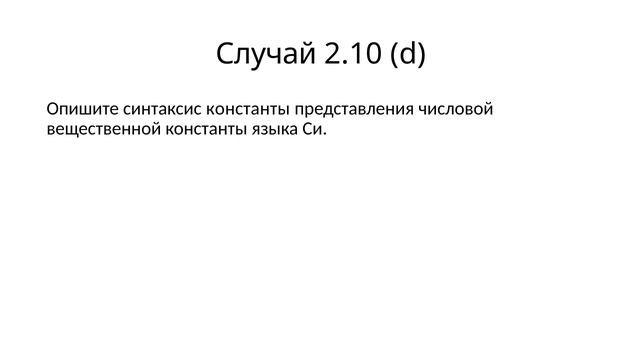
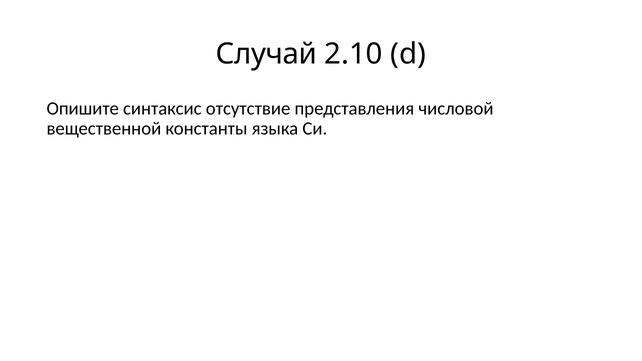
синтаксис константы: константы -> отсутствие (248, 109)
